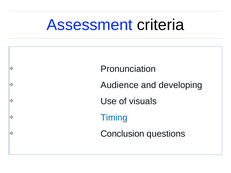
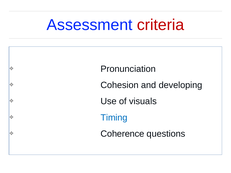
criteria colour: black -> red (161, 25)
Audience: Audience -> Cohesion (120, 85)
Conclusion: Conclusion -> Coherence (122, 134)
